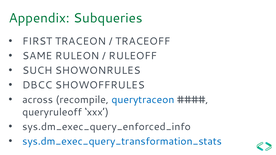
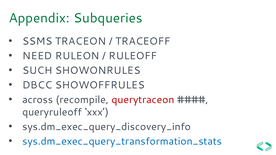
FIRST: FIRST -> SSMS (37, 41)
SAME: SAME -> NEED (37, 56)
querytraceon colour: blue -> red (143, 100)
sys.dm_exec_query_enforced_info: sys.dm_exec_query_enforced_info -> sys.dm_exec_query_discovery_info (107, 127)
